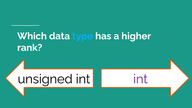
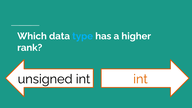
int colour: purple -> orange (140, 79)
